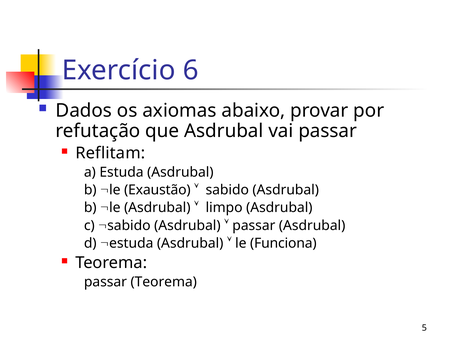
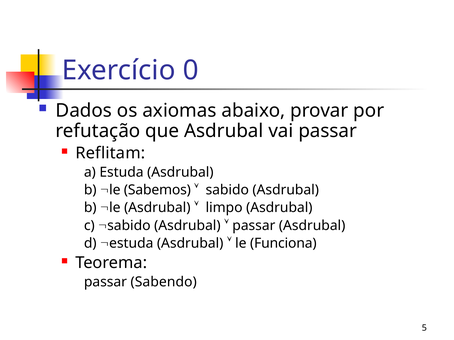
6: 6 -> 0 (191, 70)
Exaustão: Exaustão -> Sabemos (157, 190)
passar Teorema: Teorema -> Sabendo (164, 282)
